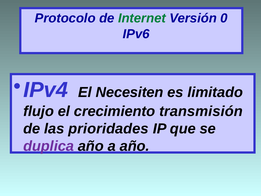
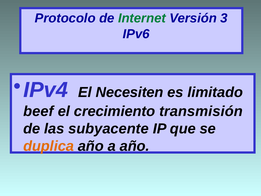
0: 0 -> 3 (224, 18)
flujo: flujo -> beef (38, 111)
prioridades: prioridades -> subyacente (109, 128)
duplica colour: purple -> orange (49, 146)
